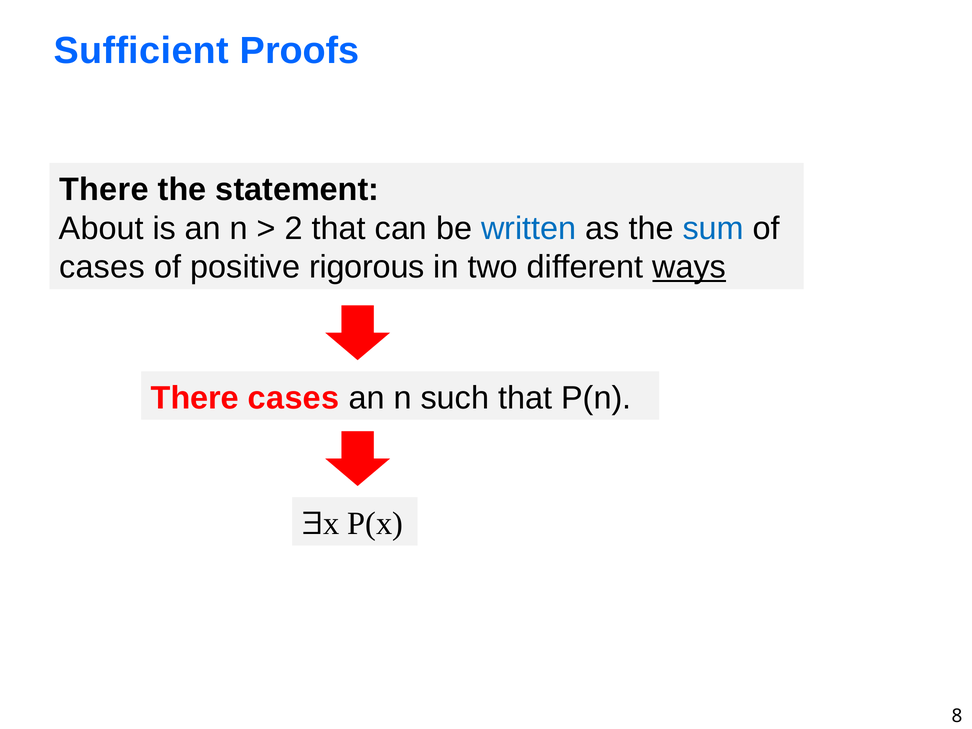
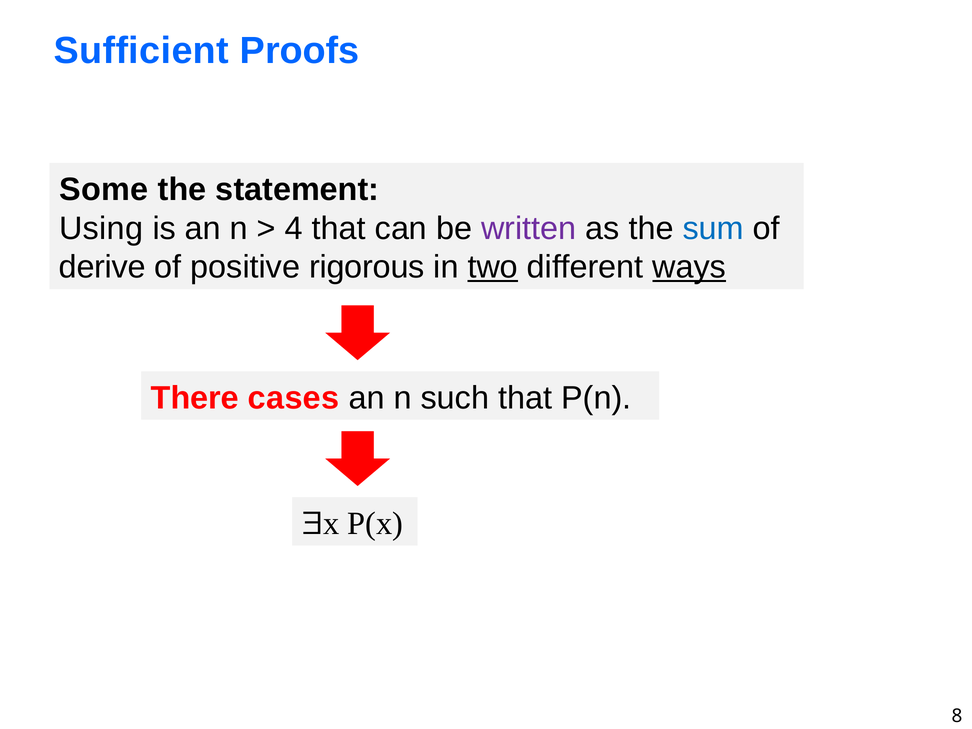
There: There -> Some (104, 189)
About: About -> Using (101, 228)
2: 2 -> 4 (294, 228)
written colour: blue -> purple (529, 228)
cases: cases -> derive (102, 267)
two underline: none -> present (493, 267)
